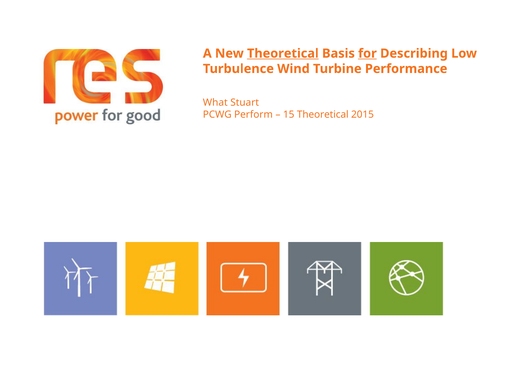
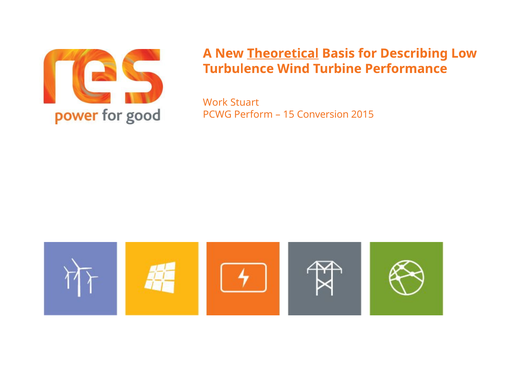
for underline: present -> none (367, 53)
What: What -> Work (215, 103)
15 Theoretical: Theoretical -> Conversion (323, 115)
